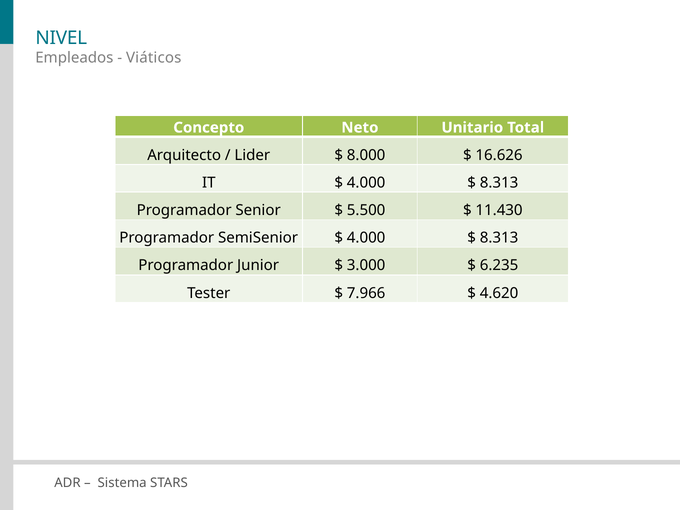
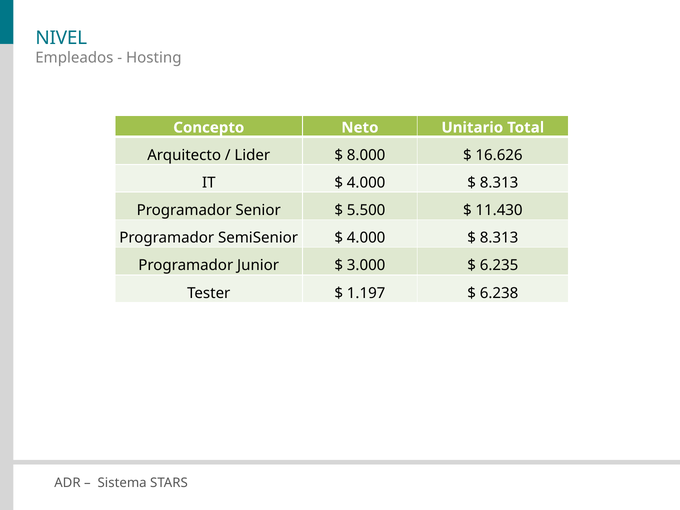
Viáticos: Viáticos -> Hosting (154, 58)
7.966: 7.966 -> 1.197 (366, 293)
4.620: 4.620 -> 6.238 (499, 293)
